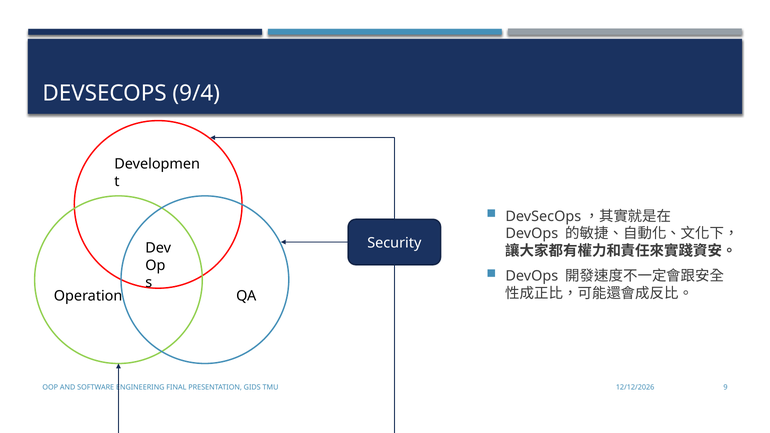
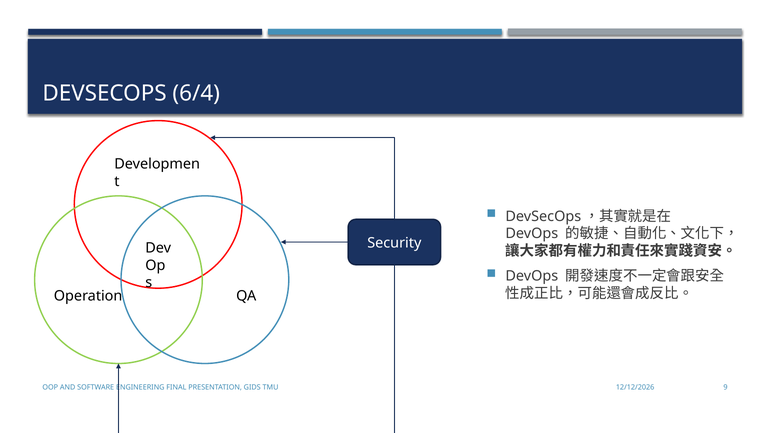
9/4: 9/4 -> 6/4 (196, 94)
